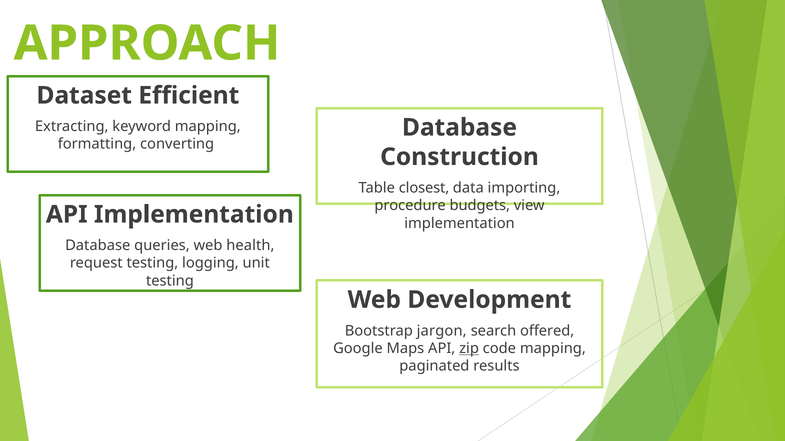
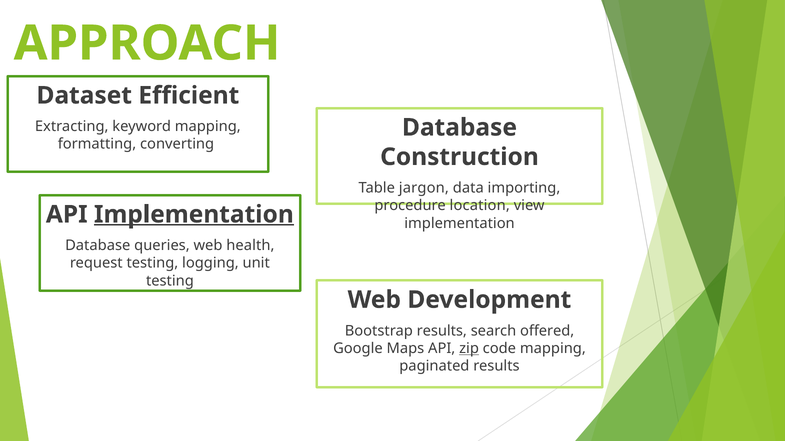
closest: closest -> jargon (424, 188)
budgets: budgets -> location (480, 206)
Implementation underline: none -> present (194, 215)
Bootstrap jargon: jargon -> results (442, 331)
